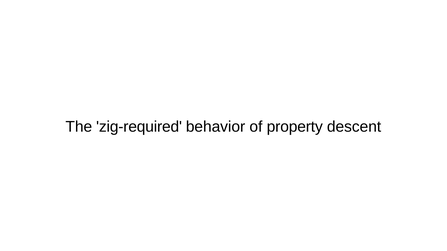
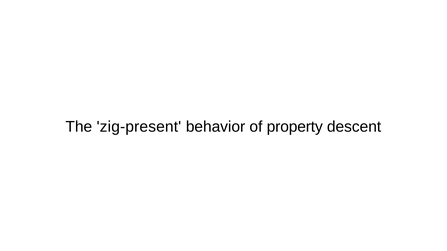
zig-required: zig-required -> zig-present (139, 127)
